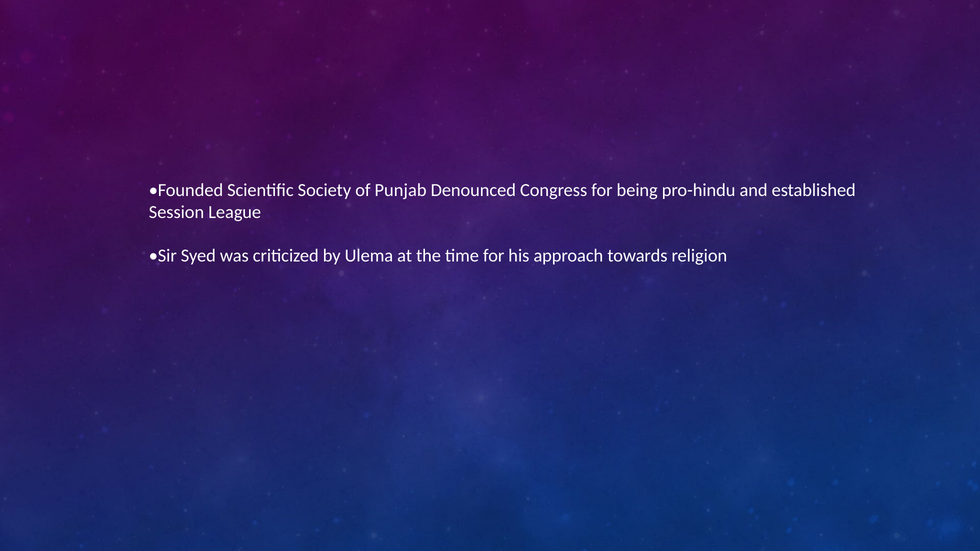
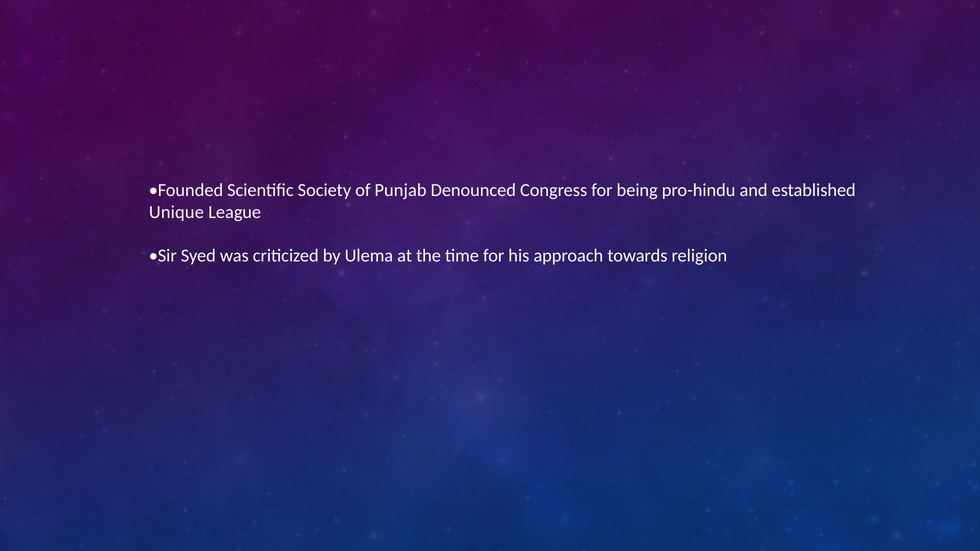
Session: Session -> Unique (176, 212)
